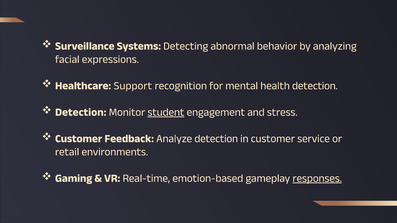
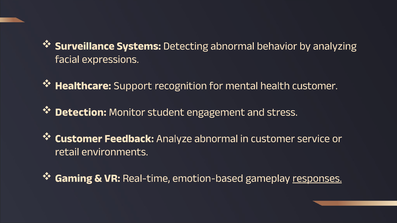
health detection: detection -> customer (315, 86)
student underline: present -> none (166, 112)
Analyze detection: detection -> abnormal (216, 139)
